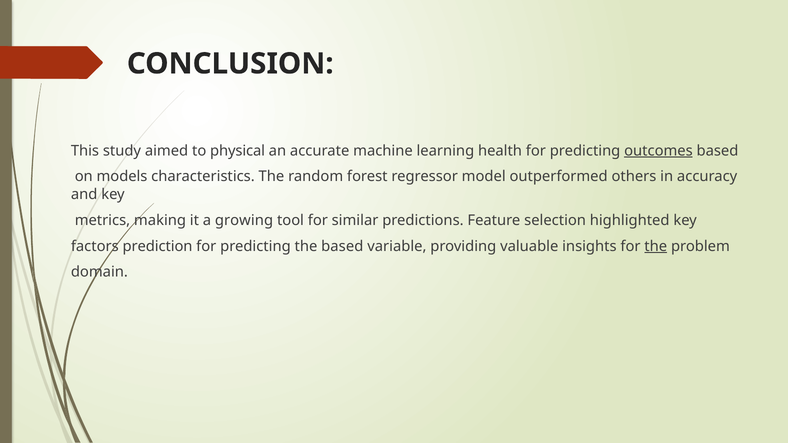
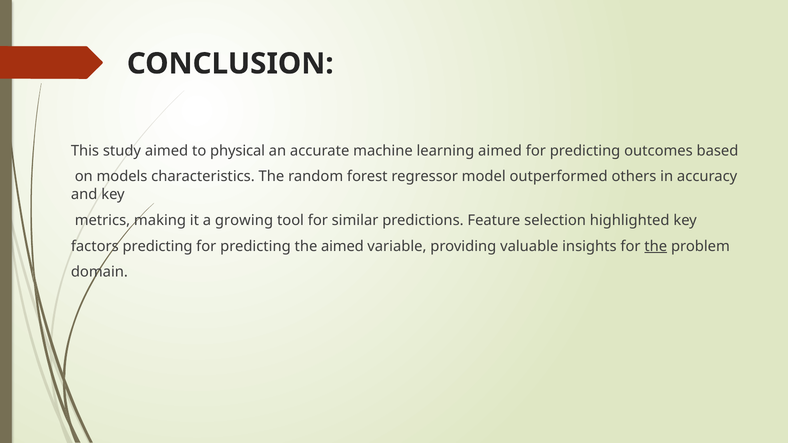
learning health: health -> aimed (500, 151)
outcomes underline: present -> none (658, 151)
factors prediction: prediction -> predicting (158, 246)
the based: based -> aimed (342, 246)
